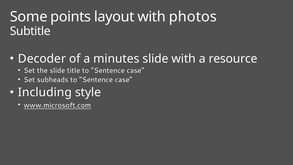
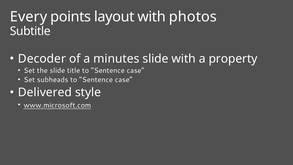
Some: Some -> Every (29, 17)
resource: resource -> property (233, 59)
Including: Including -> Delivered (45, 92)
